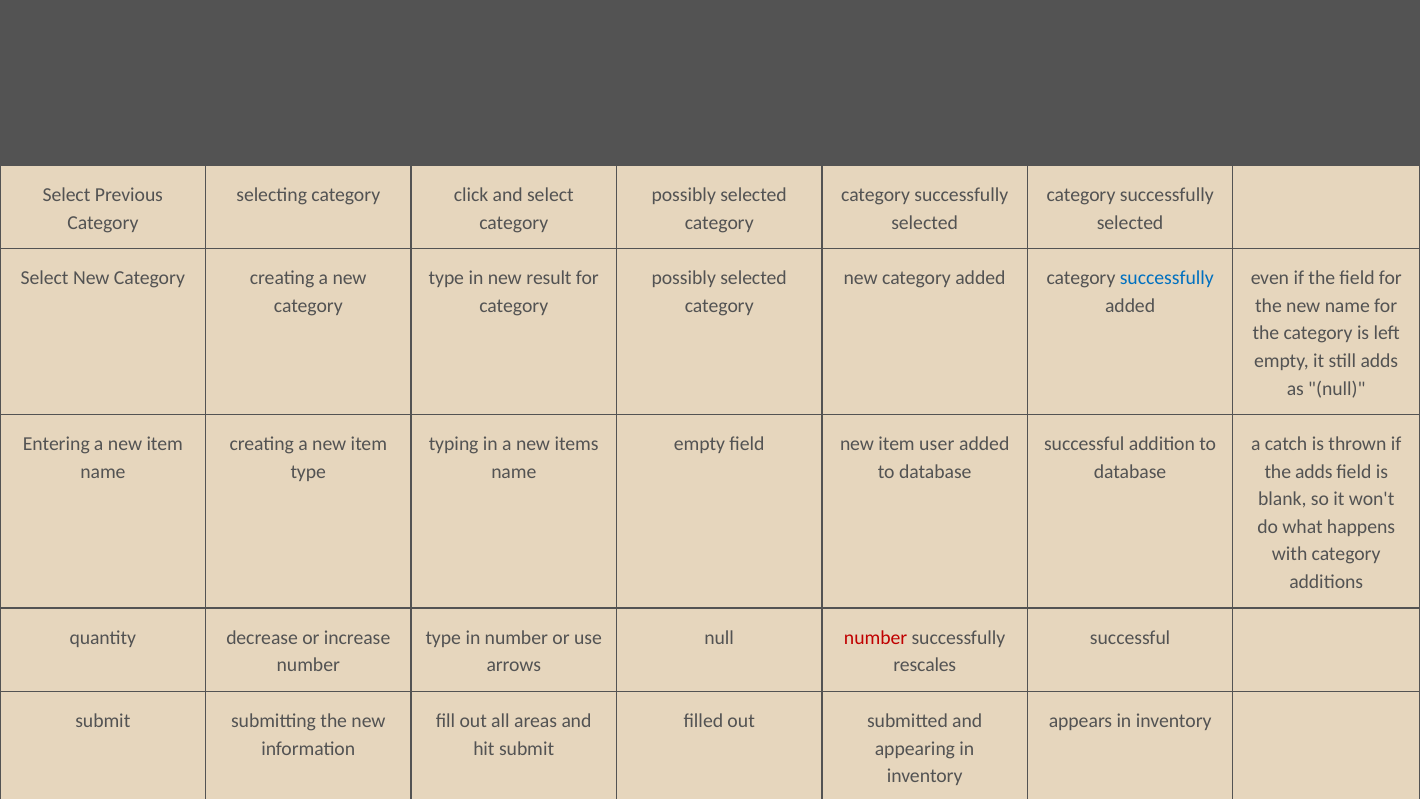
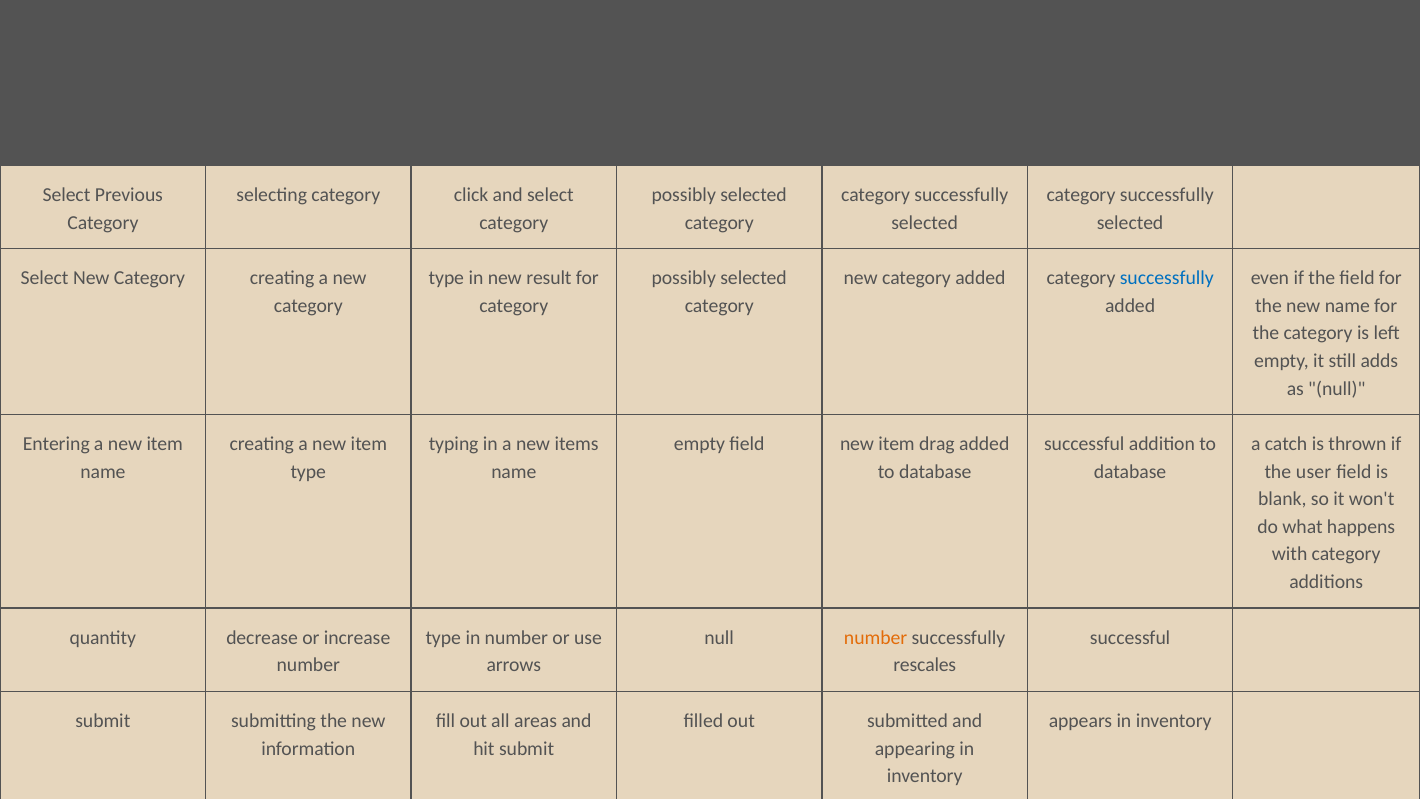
user: user -> drag (937, 444)
the adds: adds -> user (1314, 472)
number colour: red -> orange (876, 638)
